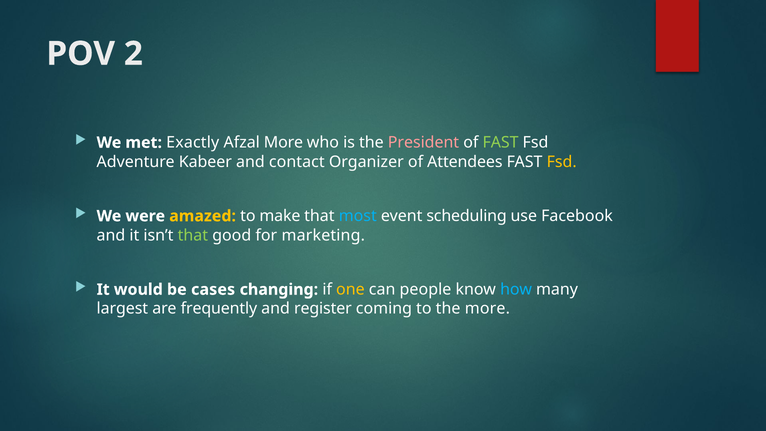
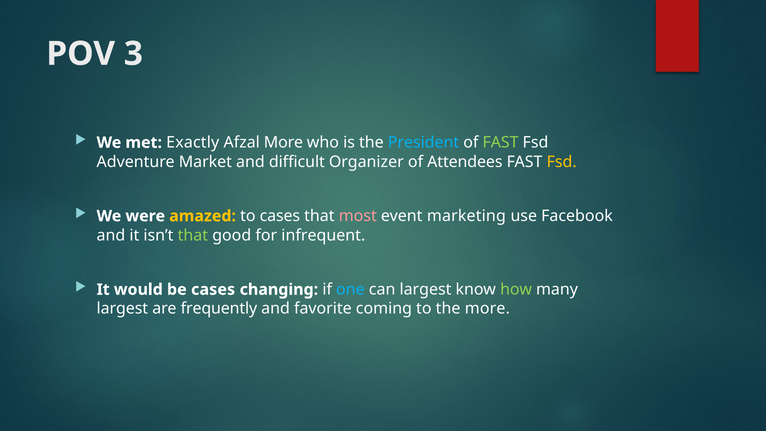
2: 2 -> 3 (133, 54)
President colour: pink -> light blue (423, 143)
Kabeer: Kabeer -> Market (205, 162)
contact: contact -> difficult (297, 162)
to make: make -> cases (280, 216)
most colour: light blue -> pink (358, 216)
scheduling: scheduling -> marketing (466, 216)
marketing: marketing -> infrequent (323, 235)
one colour: yellow -> light blue (350, 289)
can people: people -> largest (425, 289)
how colour: light blue -> light green (516, 289)
register: register -> favorite (323, 309)
